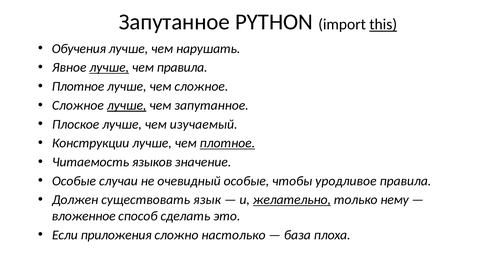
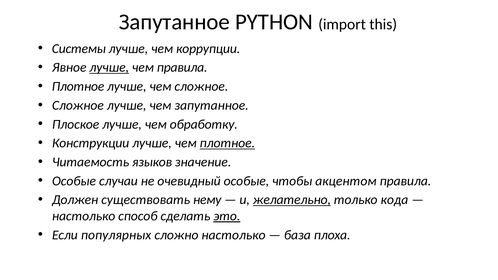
this underline: present -> none (383, 24)
Обучения: Обучения -> Системы (79, 49)
нарушать: нарушать -> коррупции (208, 49)
лучше underline: present -> none (127, 105)
изучаемый: изучаемый -> обработку (204, 124)
уродливое: уродливое -> акцентом (346, 181)
язык: язык -> нему (207, 200)
нему: нему -> кода (394, 200)
вложенное: вложенное -> настолько (84, 216)
это underline: none -> present (227, 216)
приложения: приложения -> популярных (116, 235)
